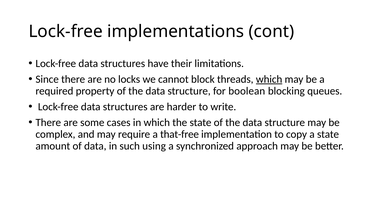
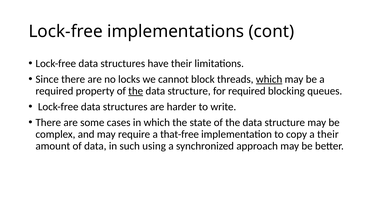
the underline: none -> present (136, 91)
for boolean: boolean -> required (247, 91)
a state: state -> their (328, 134)
